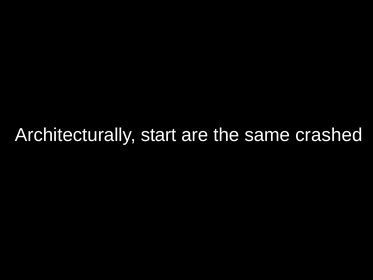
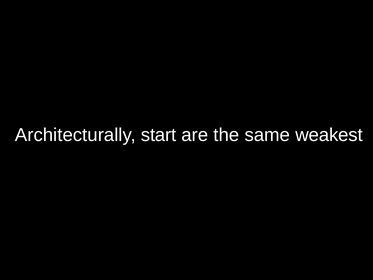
crashed: crashed -> weakest (329, 135)
